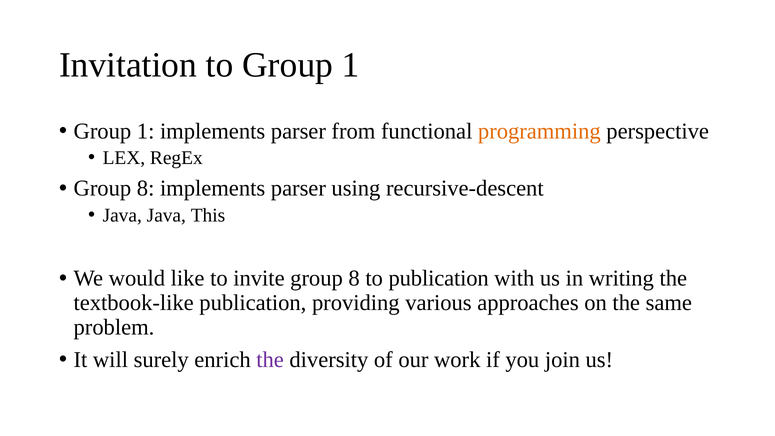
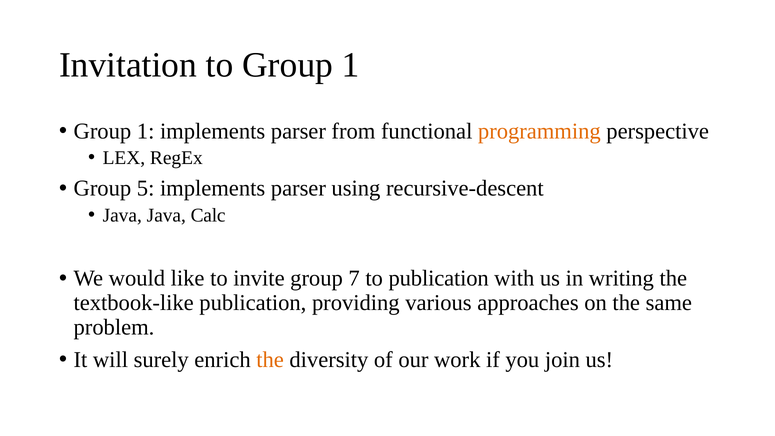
8: 8 -> 5 (146, 188)
This: This -> Calc (208, 215)
invite group 8: 8 -> 7 (354, 278)
the colour: purple -> orange (270, 360)
